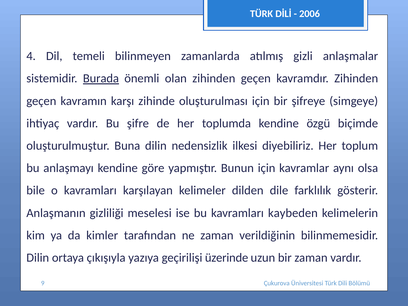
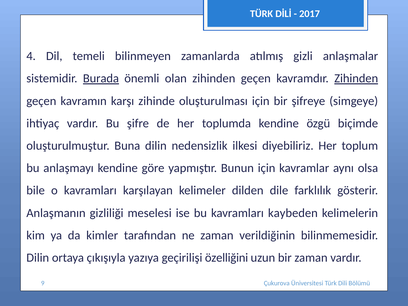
2006: 2006 -> 2017 (310, 14)
Zihinden underline: none -> present (356, 78)
üzerinde: üzerinde -> özelliğini (227, 258)
